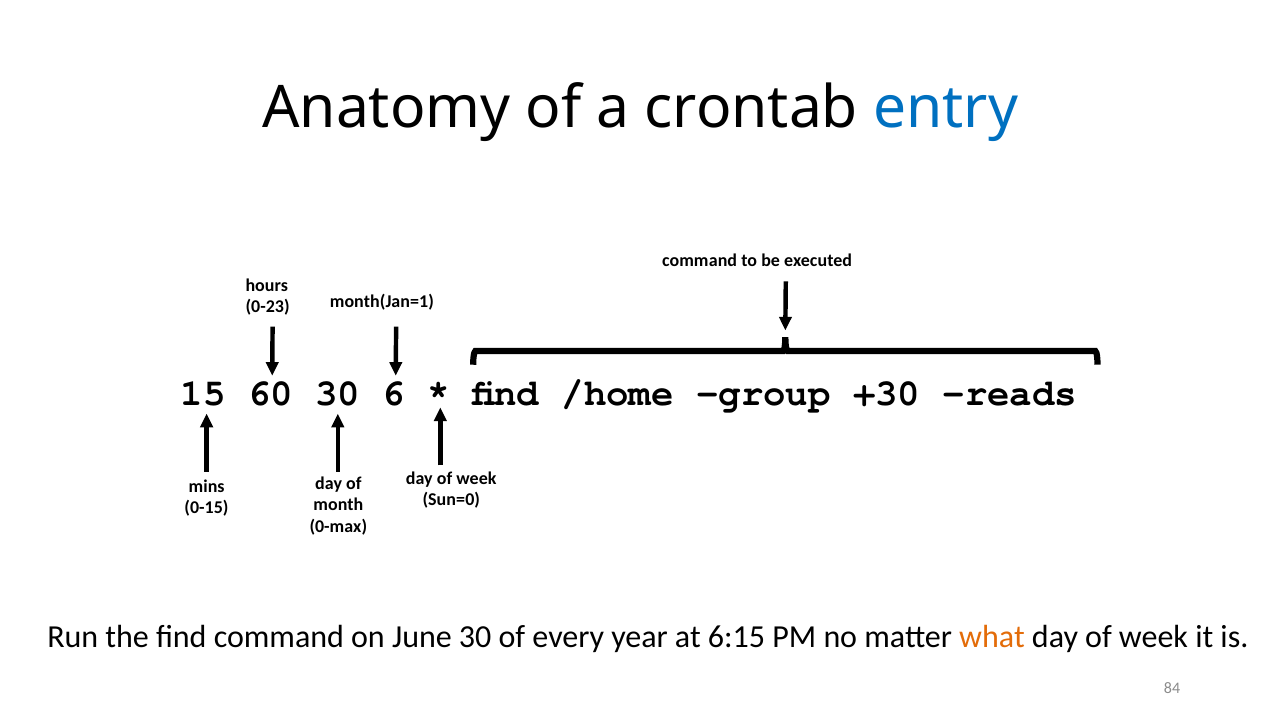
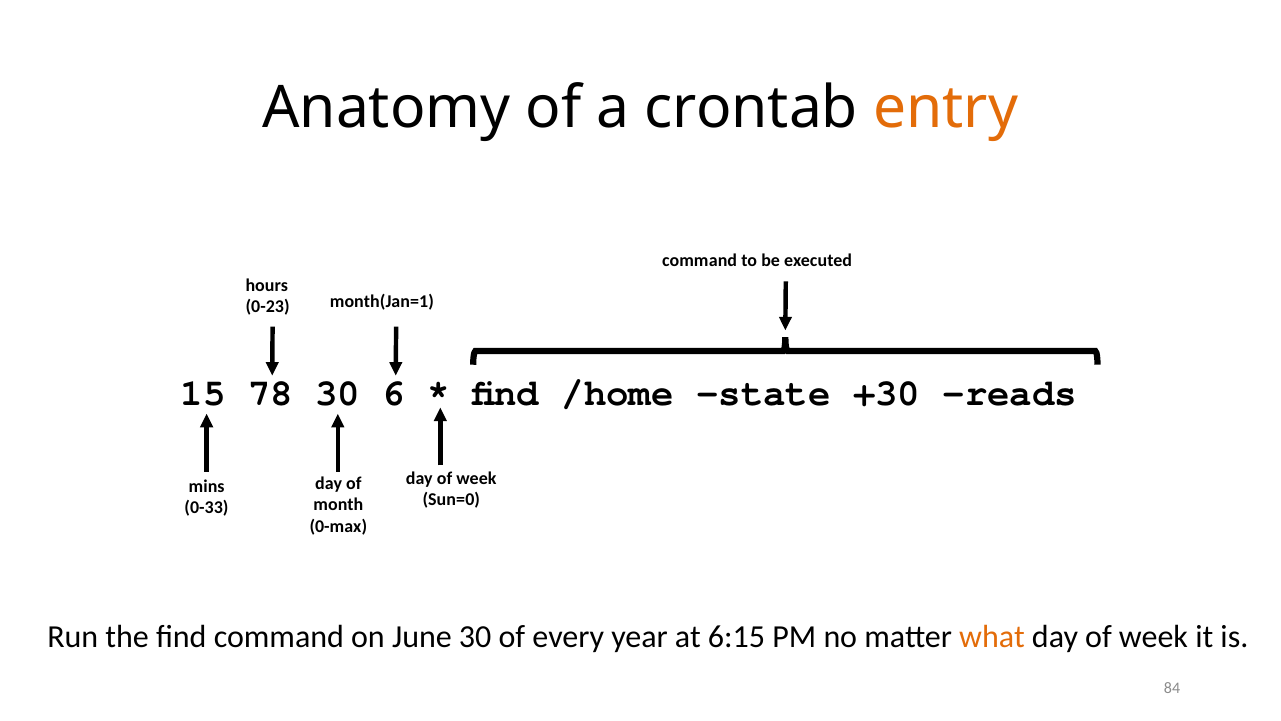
entry colour: blue -> orange (946, 108)
60: 60 -> 78 (271, 393)
group: group -> state (763, 393)
0-15: 0-15 -> 0-33 (206, 508)
